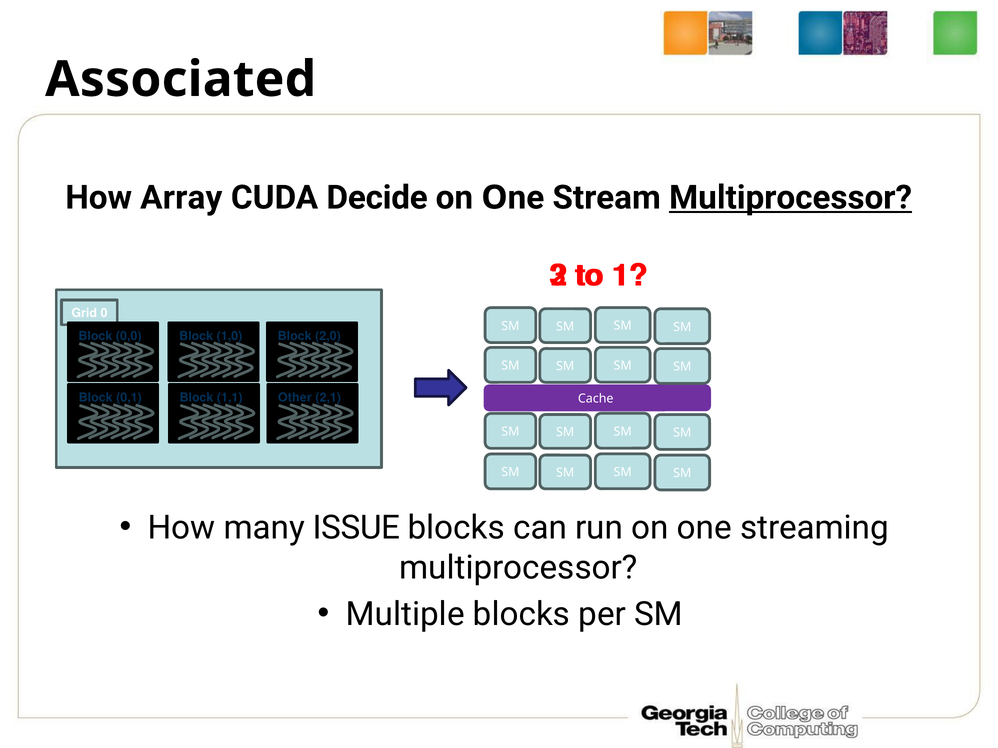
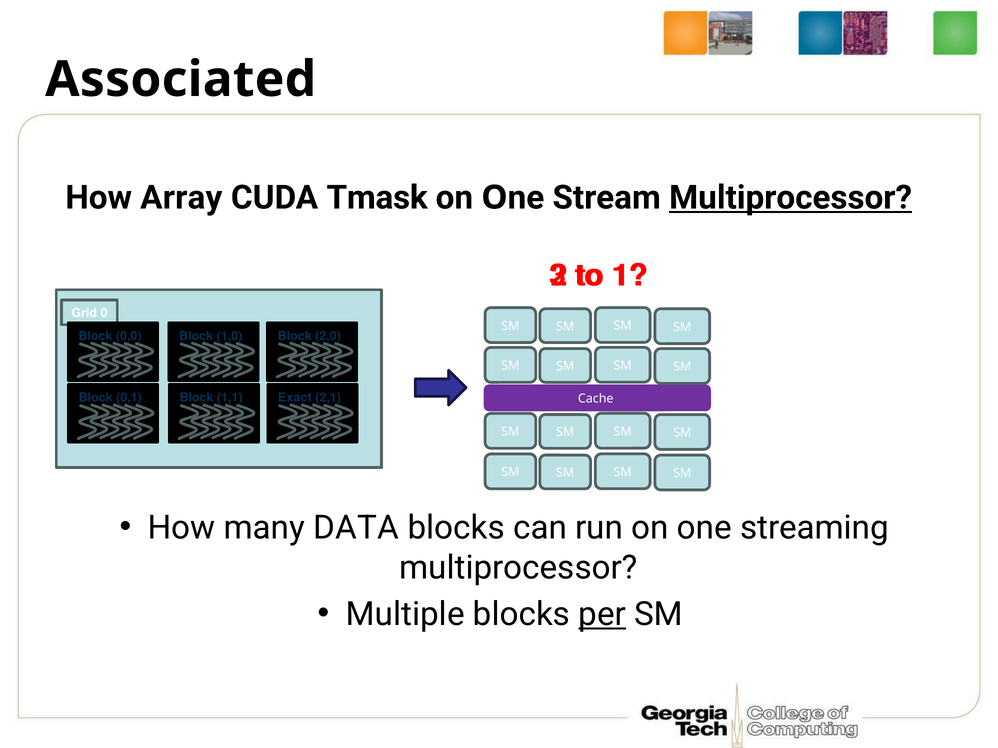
Decide: Decide -> Tmask (377, 198)
Other: Other -> Exact (295, 398)
ISSUE: ISSUE -> DATA (356, 528)
per underline: none -> present (602, 615)
